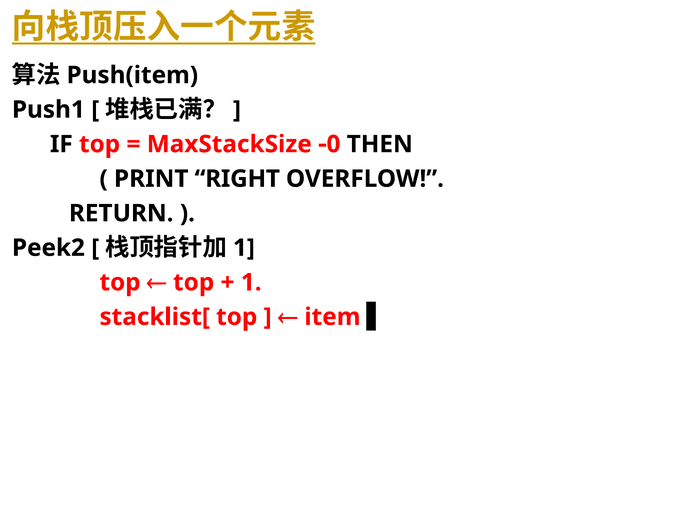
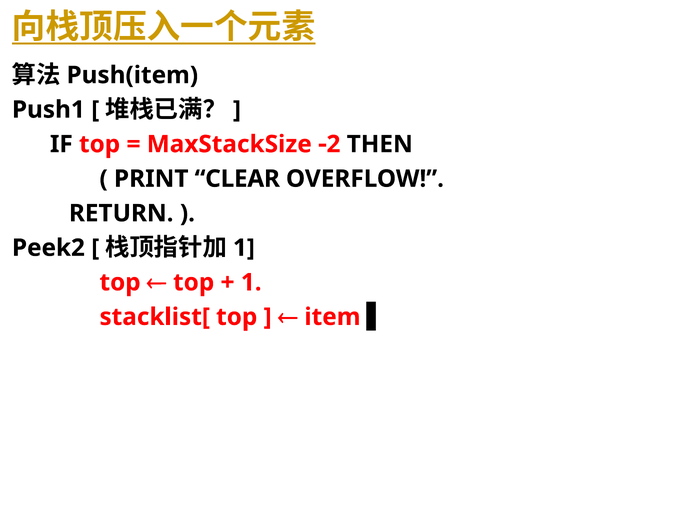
0: 0 -> 2 (333, 144)
RIGHT: RIGHT -> CLEAR (237, 179)
